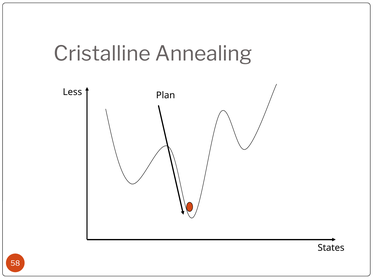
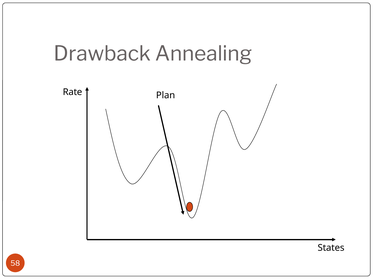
Cristalline: Cristalline -> Drawback (102, 54)
Less: Less -> Rate (72, 92)
